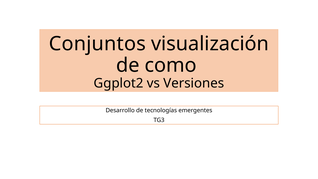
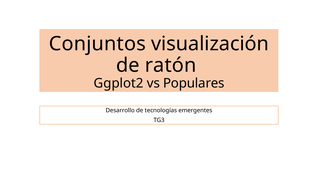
como: como -> ratón (171, 65)
Versiones: Versiones -> Populares (194, 83)
